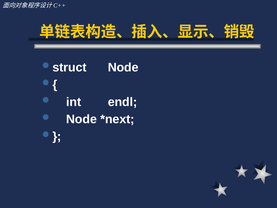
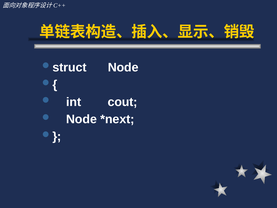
endl: endl -> cout (123, 102)
